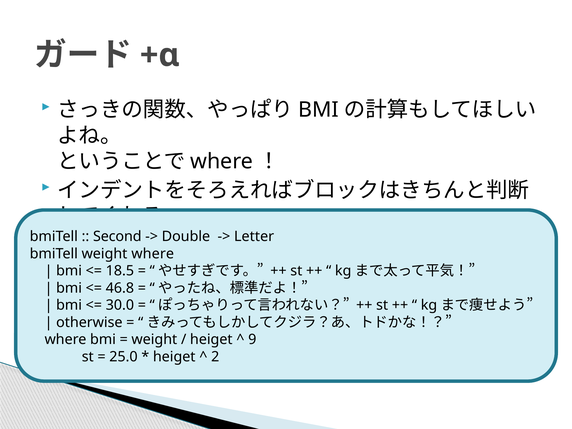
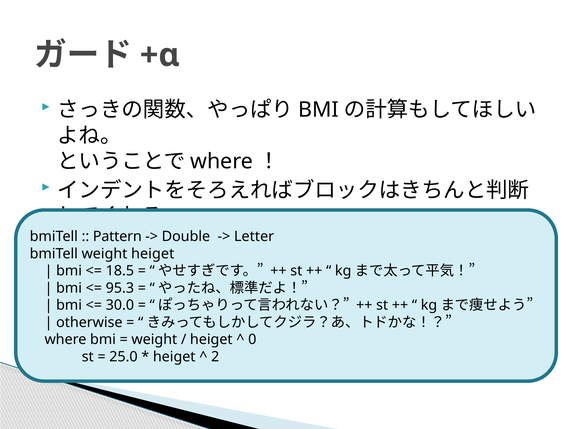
Second: Second -> Pattern (117, 237)
weight where: where -> heiget (153, 254)
46.8: 46.8 -> 95.3 (120, 288)
9: 9 -> 0 (252, 339)
